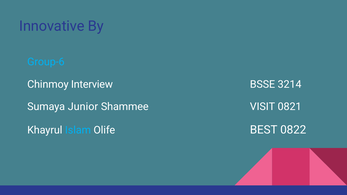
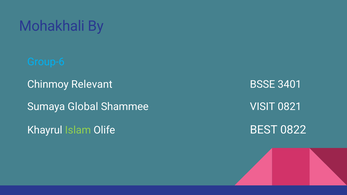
Innovative: Innovative -> Mohakhali (52, 26)
Interview: Interview -> Relevant (92, 84)
3214: 3214 -> 3401 (290, 84)
Junior: Junior -> Global (83, 107)
Islam colour: light blue -> light green (78, 130)
